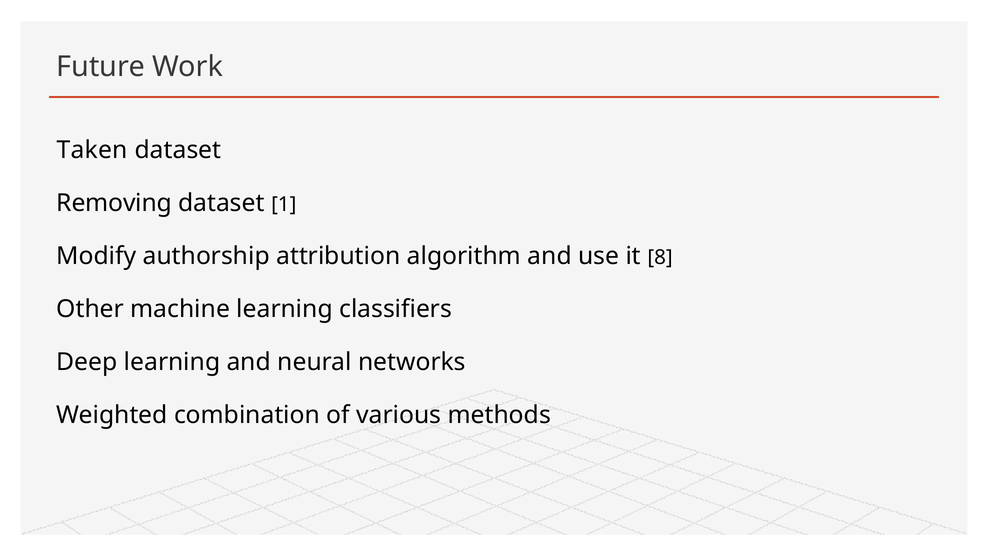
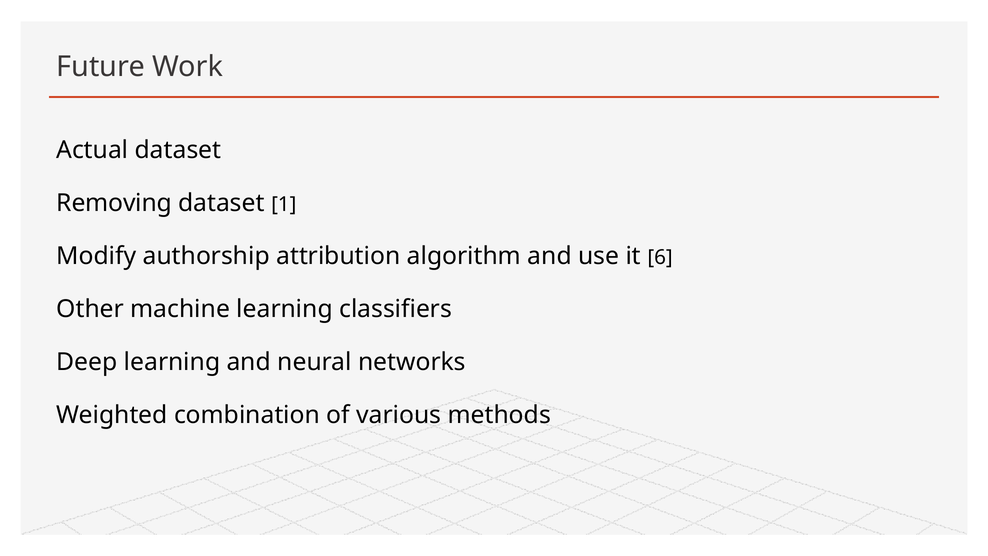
Taken: Taken -> Actual (92, 150)
8: 8 -> 6 (660, 257)
